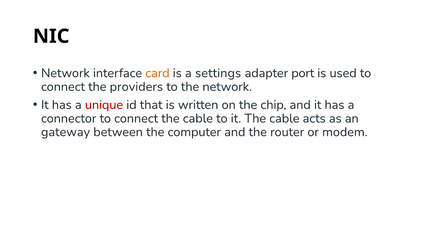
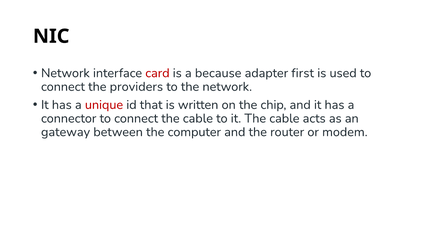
card colour: orange -> red (157, 73)
settings: settings -> because (218, 73)
port: port -> first (303, 73)
